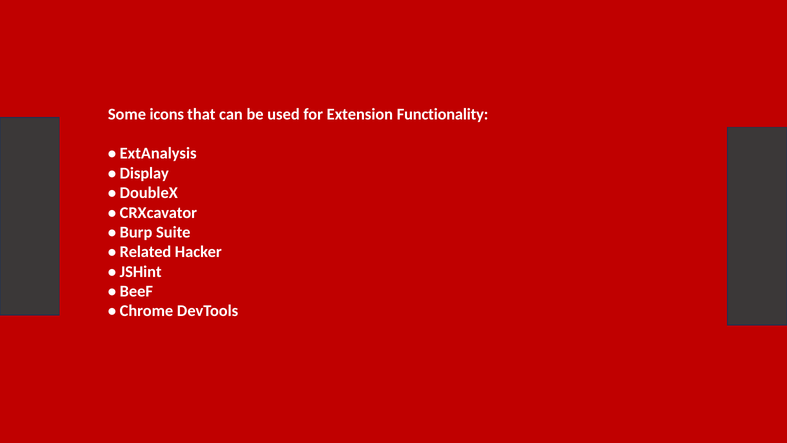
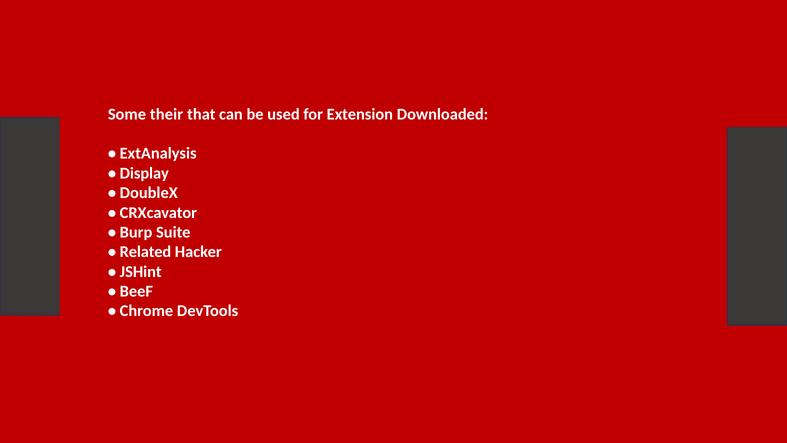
icons: icons -> their (167, 114)
Functionality: Functionality -> Downloaded (443, 114)
